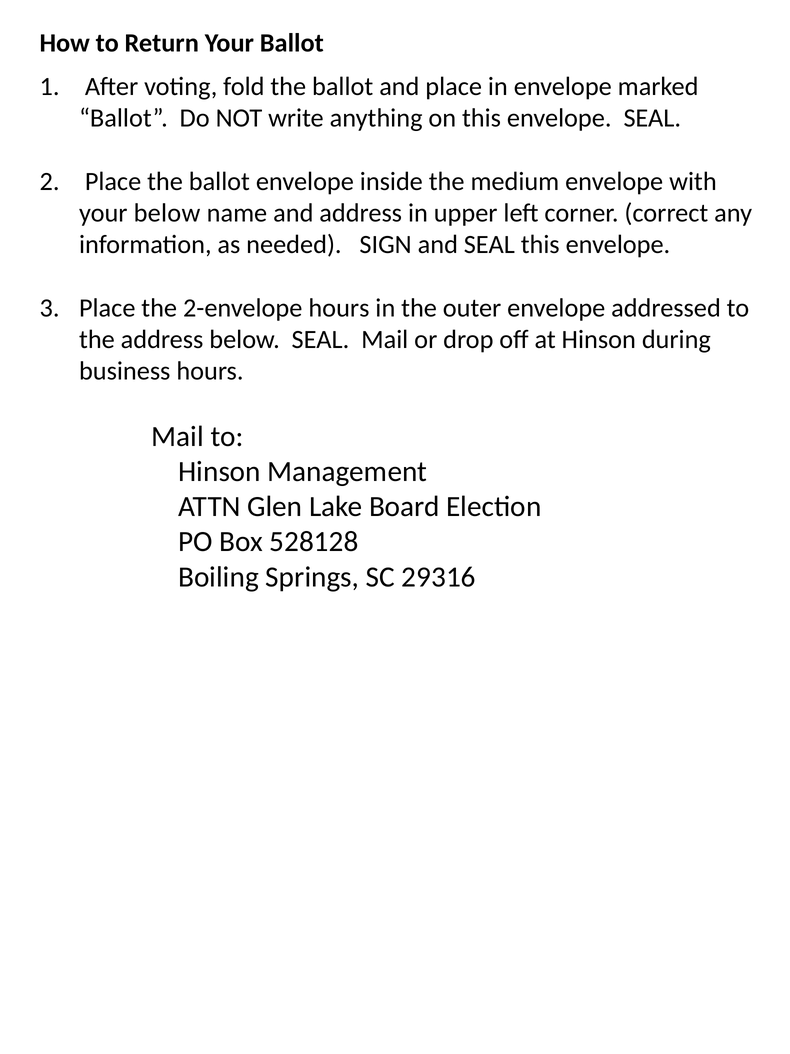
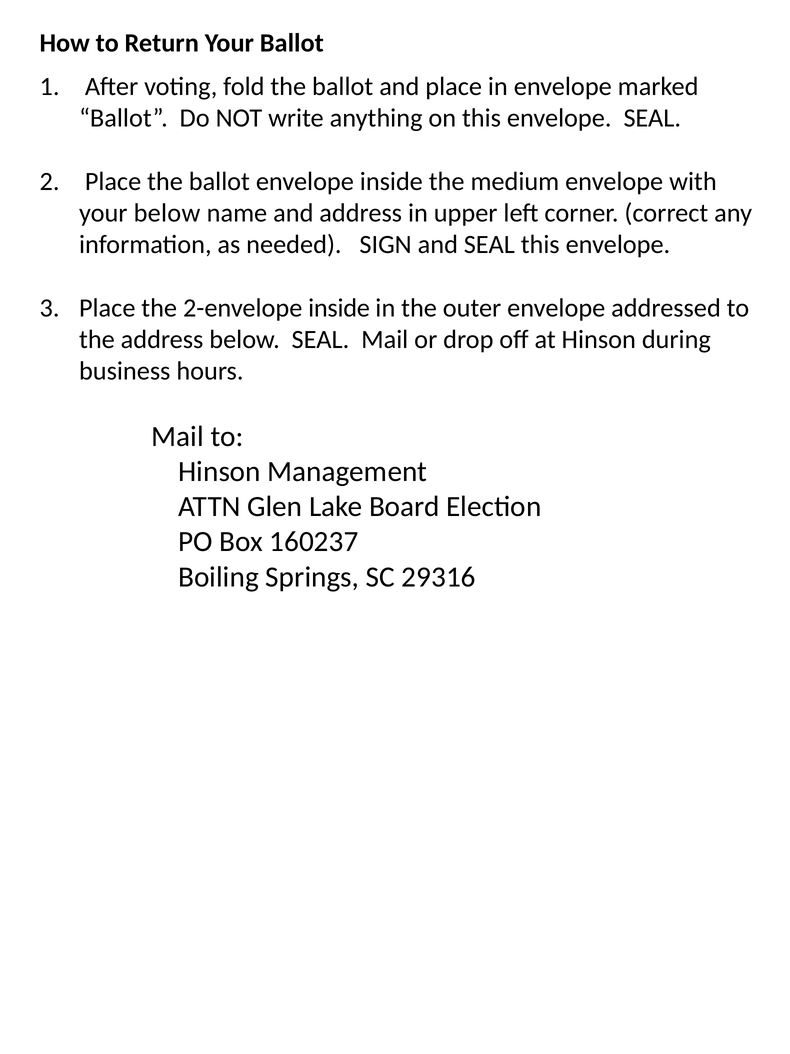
2-envelope hours: hours -> inside (339, 308)
528128: 528128 -> 160237 (314, 541)
